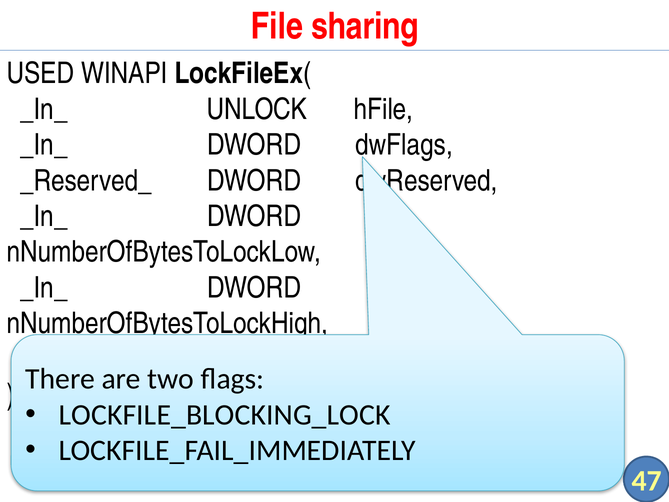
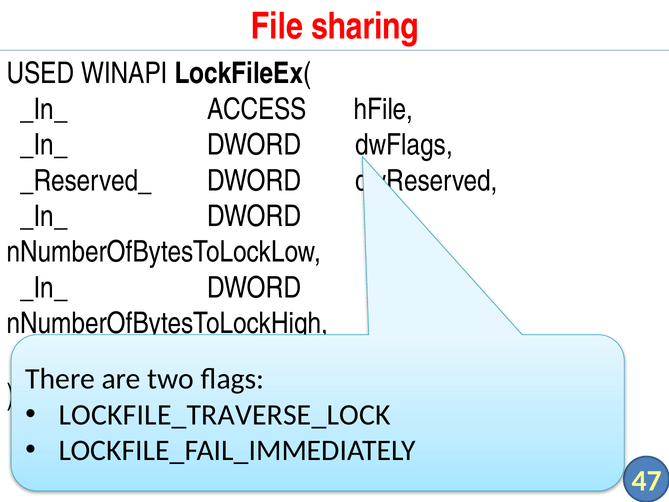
UNLOCK: UNLOCK -> ACCESS (257, 109)
LOCKFILE_BLOCKING_LOCK: LOCKFILE_BLOCKING_LOCK -> LOCKFILE_TRAVERSE_LOCK (225, 415)
